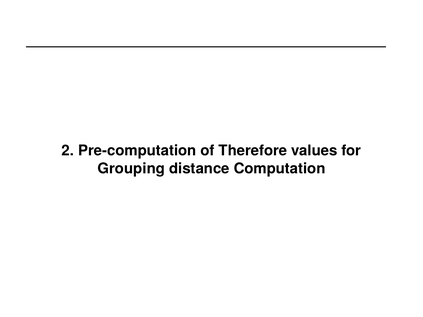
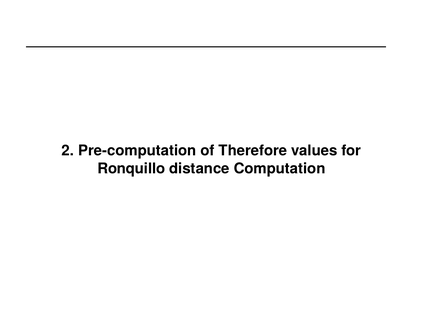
Grouping: Grouping -> Ronquillo (131, 169)
